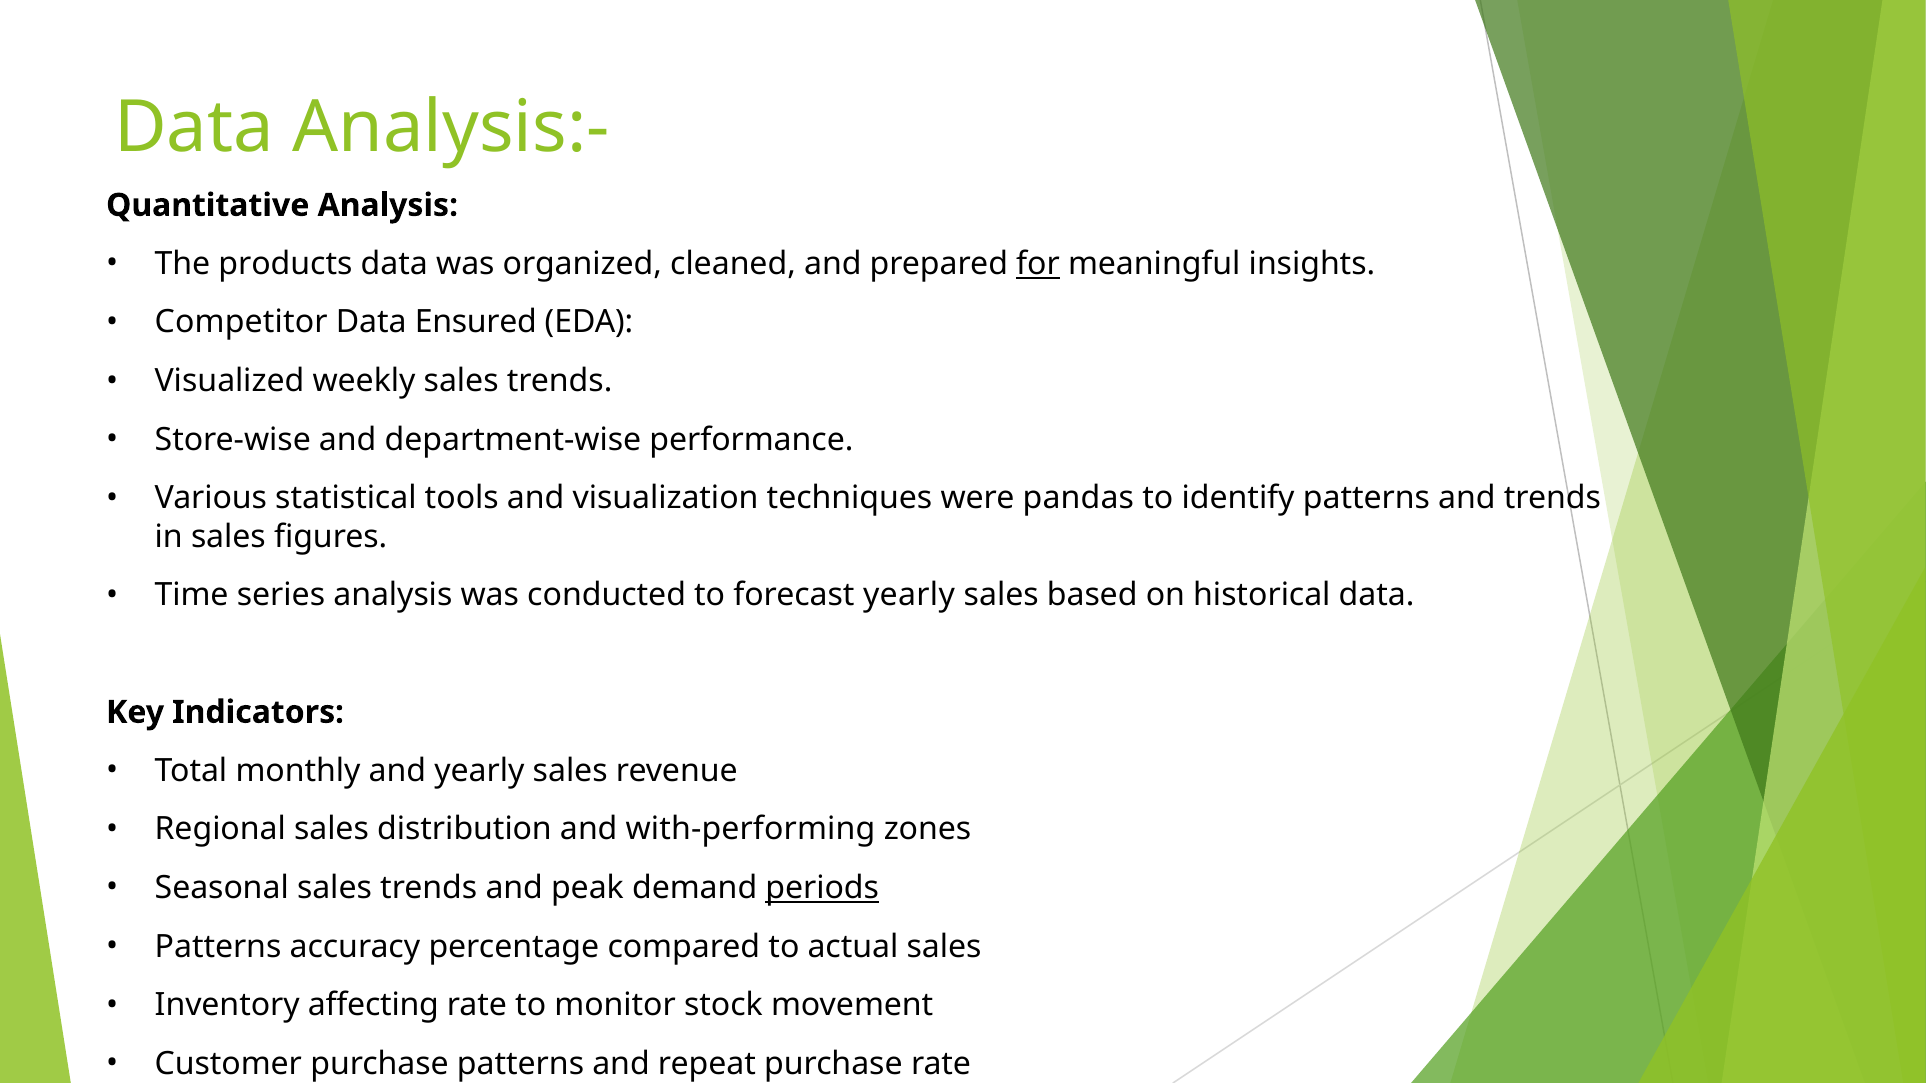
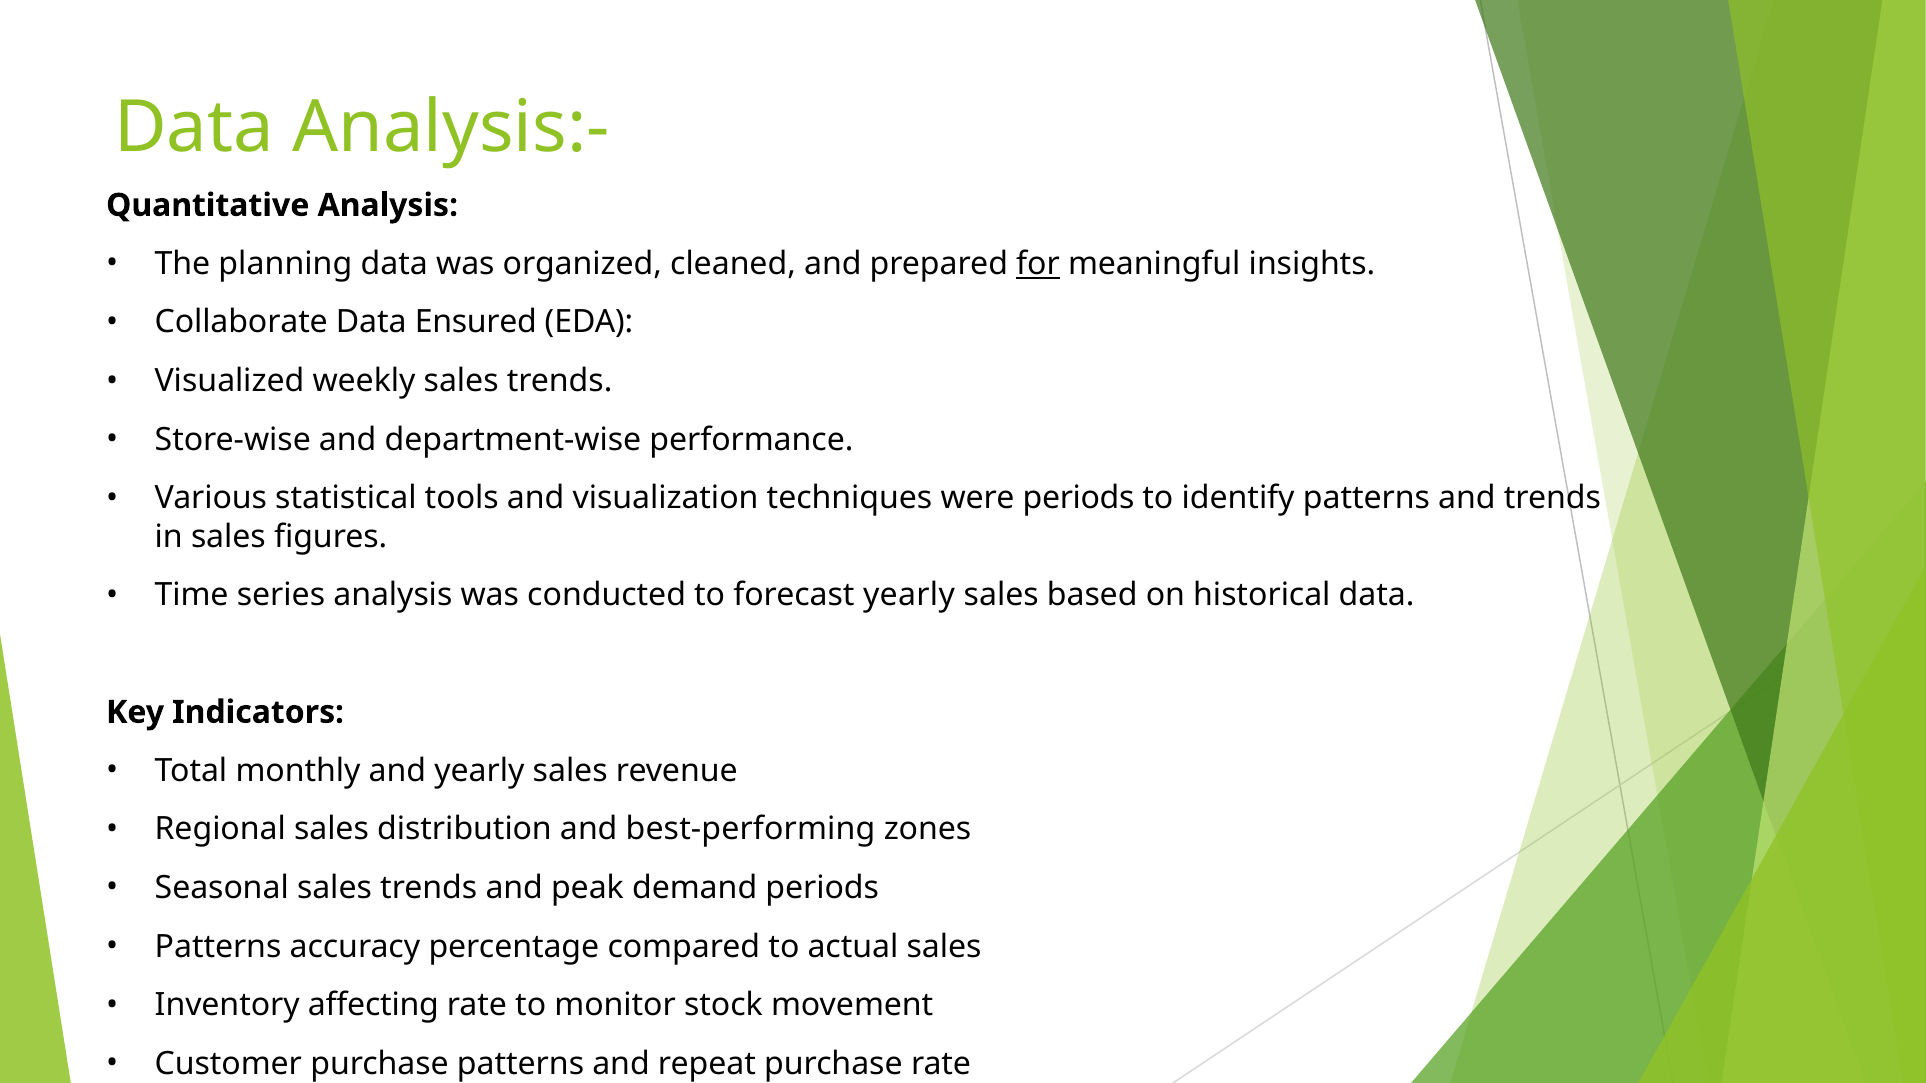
products: products -> planning (285, 264)
Competitor: Competitor -> Collaborate (241, 323)
were pandas: pandas -> periods (1079, 498)
with-performing: with-performing -> best-performing (750, 830)
periods underline: present -> none (822, 888)
